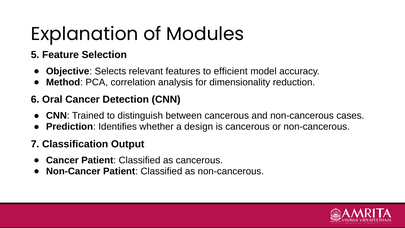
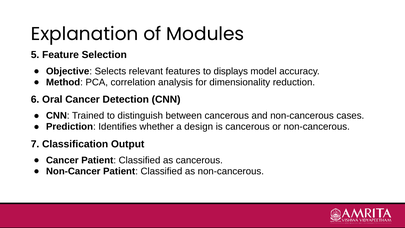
efficient: efficient -> displays (231, 71)
